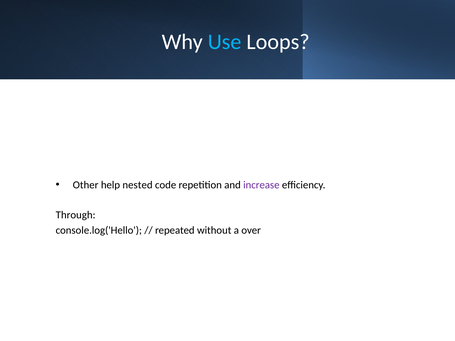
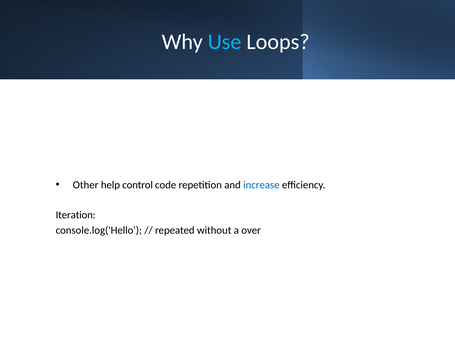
nested: nested -> control (138, 185)
increase colour: purple -> blue (261, 185)
Through: Through -> Iteration (76, 215)
